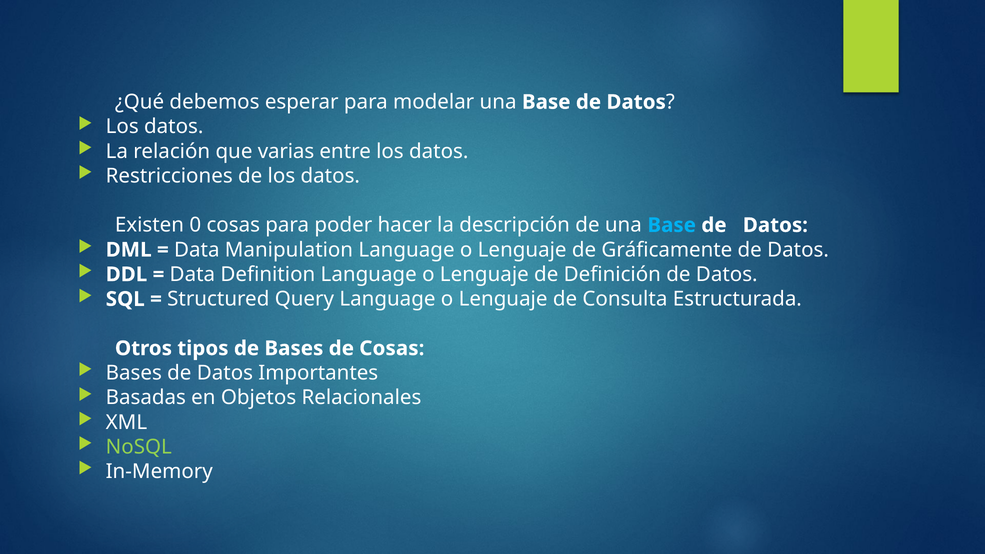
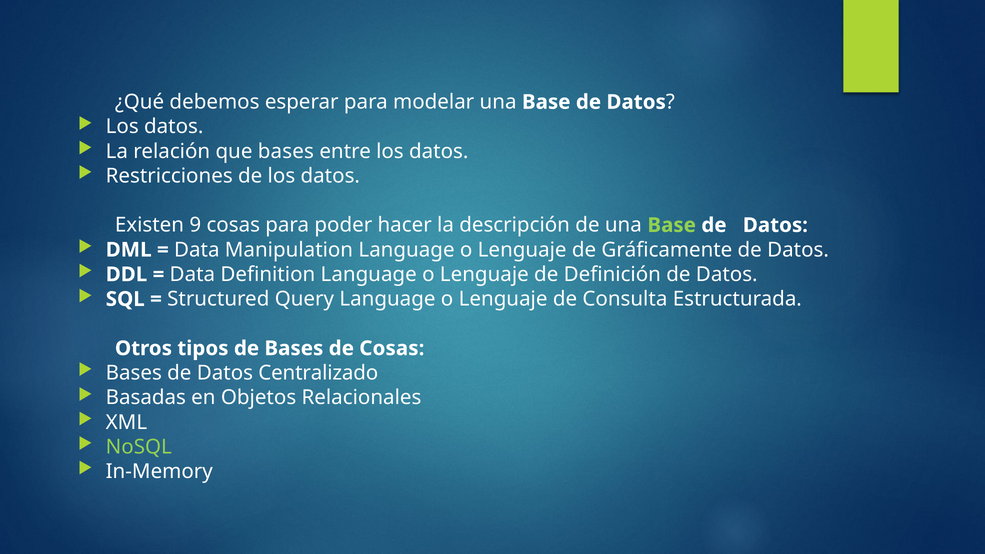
que varias: varias -> bases (286, 151)
0: 0 -> 9 (195, 225)
Base colour: light blue -> light green (672, 225)
Importantes: Importantes -> Centralizado (318, 373)
